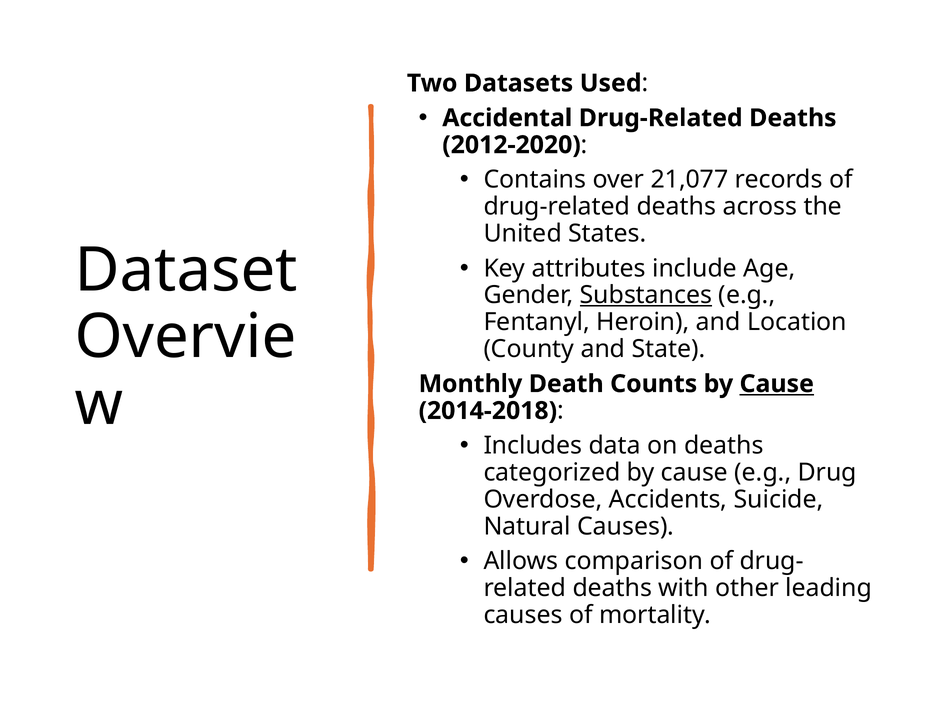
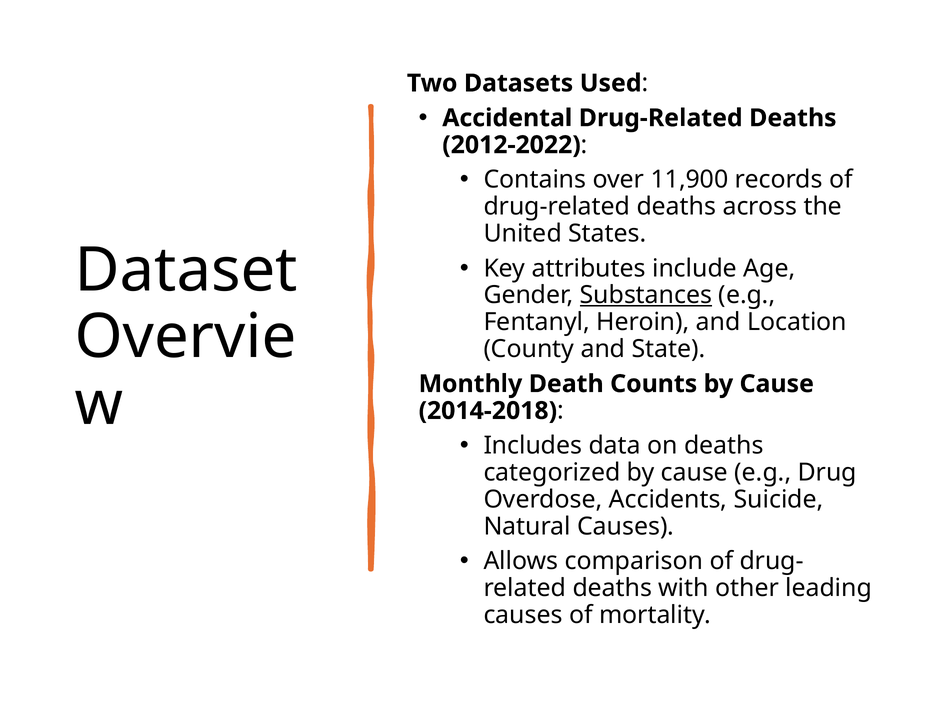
2012-2020: 2012-2020 -> 2012-2022 (512, 145)
21,077: 21,077 -> 11,900 (690, 180)
Cause underline: present -> none (777, 384)
